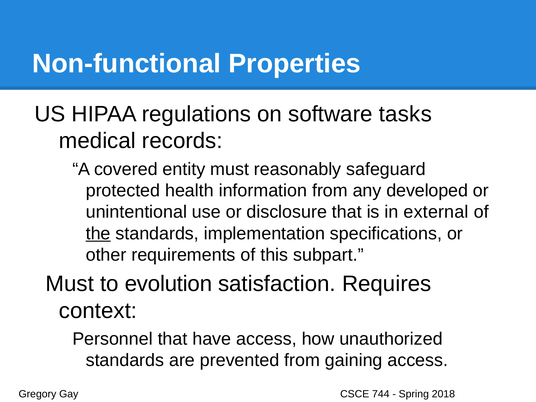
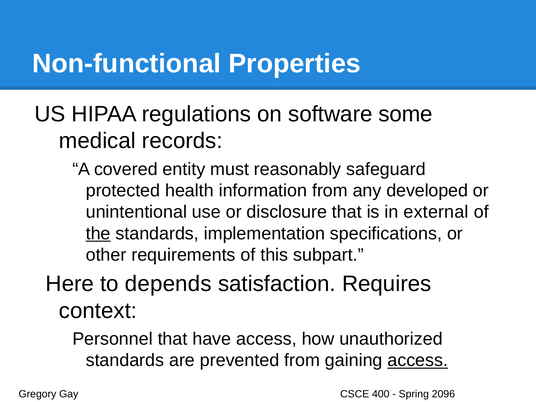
tasks: tasks -> some (406, 114)
Must: Must -> Here (70, 284)
evolution: evolution -> depends (168, 284)
access underline: none -> present (418, 360)
744: 744 -> 400 (381, 394)
2018: 2018 -> 2096 (443, 394)
